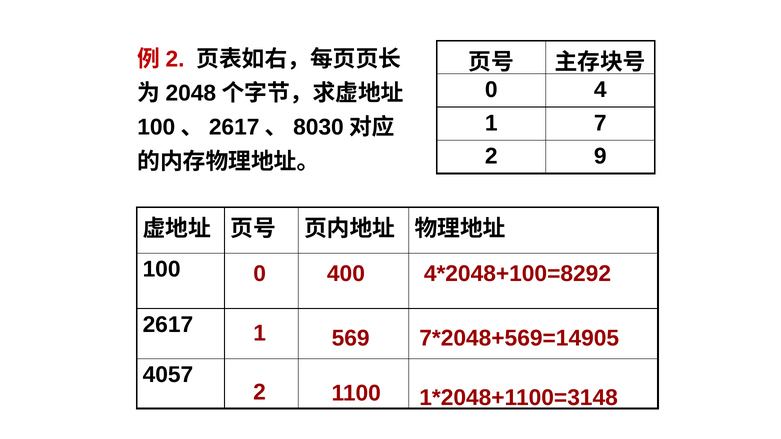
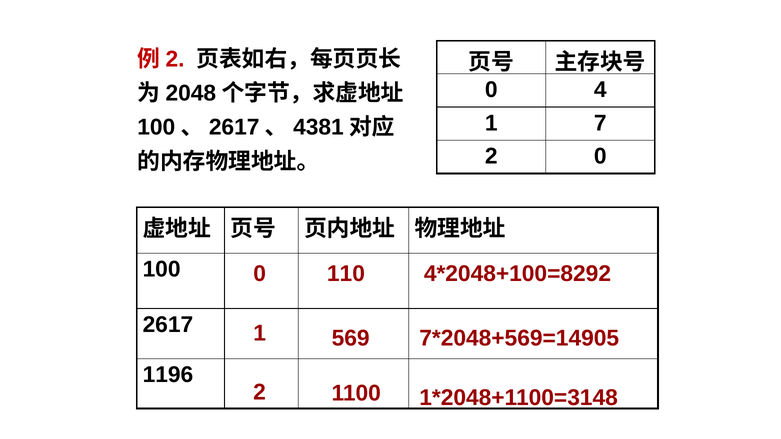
8030: 8030 -> 4381 (318, 127)
2 9: 9 -> 0 (600, 156)
400: 400 -> 110 (346, 274)
4057: 4057 -> 1196 (168, 375)
